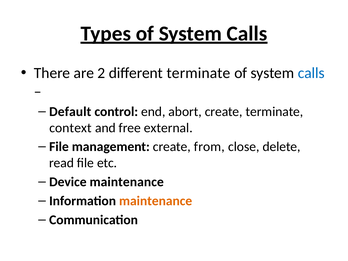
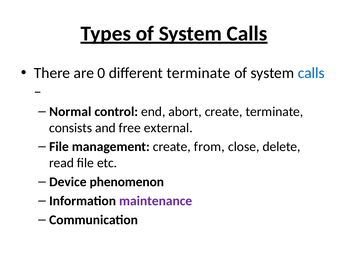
2: 2 -> 0 (101, 73)
Default: Default -> Normal (70, 112)
context: context -> consists (71, 128)
Device maintenance: maintenance -> phenomenon (127, 182)
maintenance colour: orange -> purple (156, 201)
